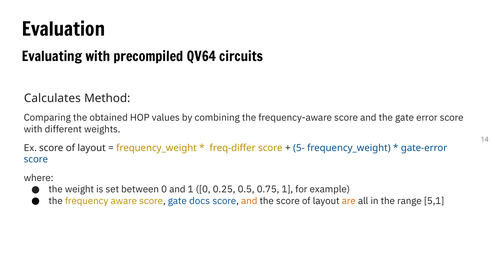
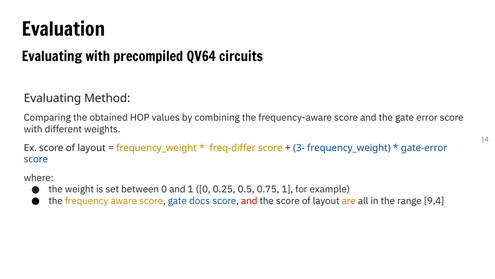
Calculates: Calculates -> Evaluating (52, 98)
5-: 5- -> 3- (299, 148)
and colour: orange -> red (249, 201)
5,1: 5,1 -> 9,4 (434, 201)
